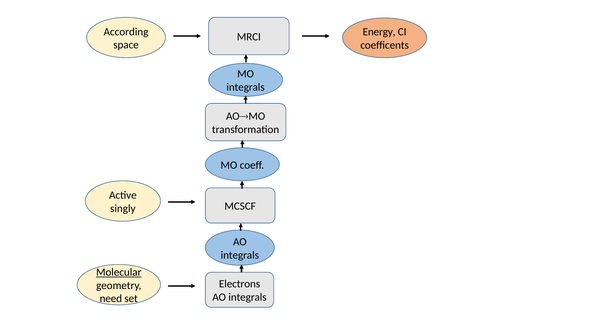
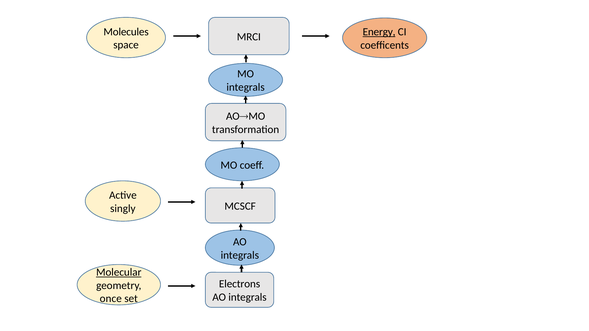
According: According -> Molecules (126, 32)
Energy underline: none -> present (379, 32)
need: need -> once (111, 299)
